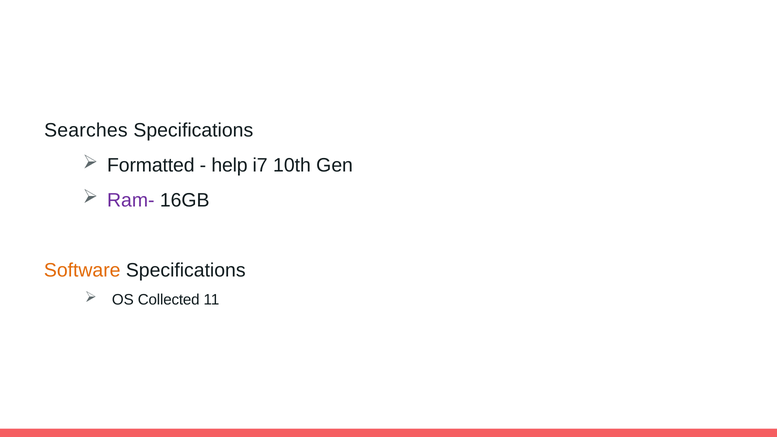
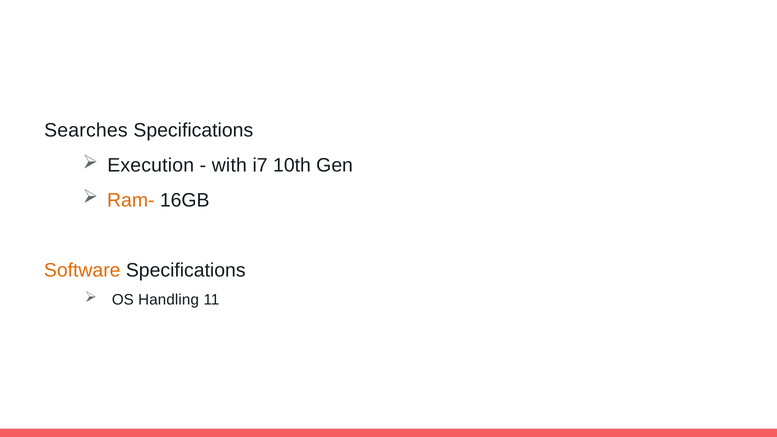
Formatted: Formatted -> Execution (151, 165)
help: help -> with (229, 165)
Ram- colour: purple -> orange (131, 200)
Collected: Collected -> Handling (169, 300)
